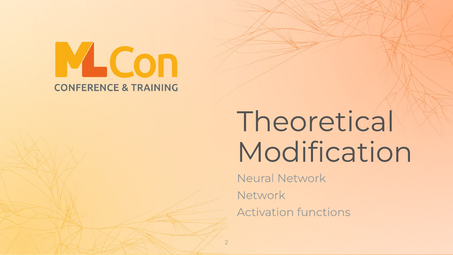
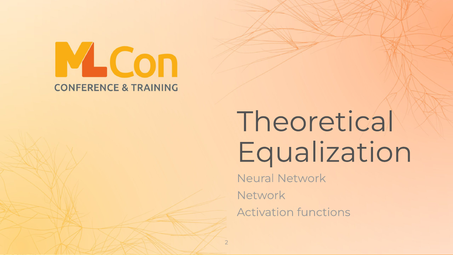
Modification: Modification -> Equalization (325, 152)
